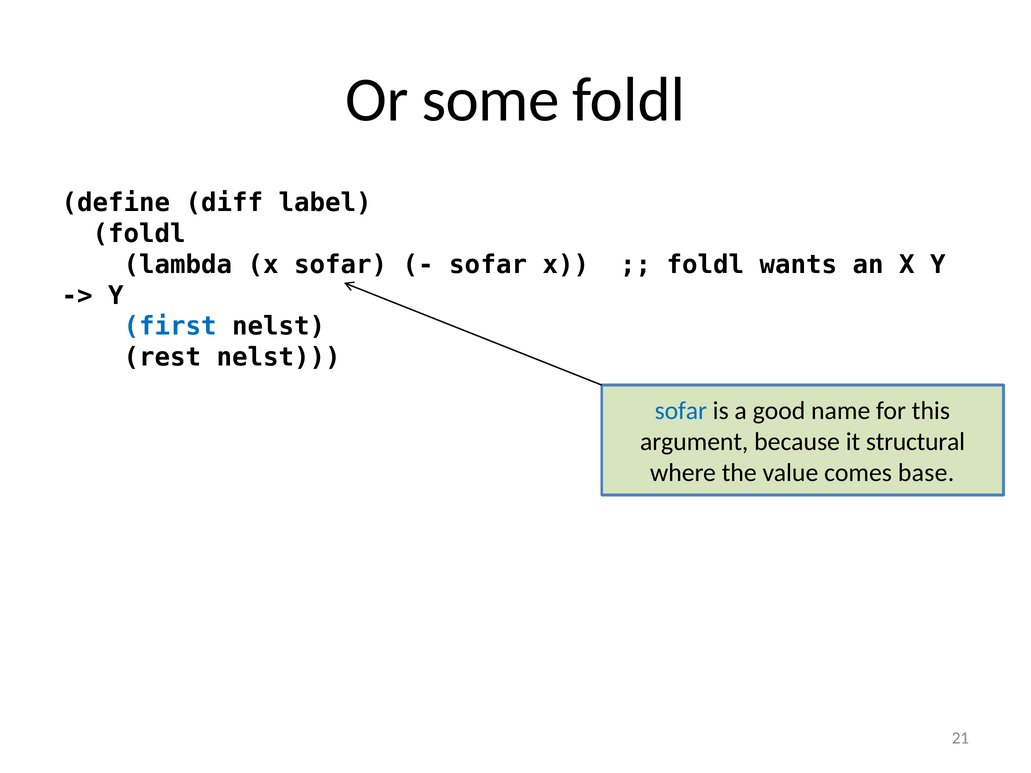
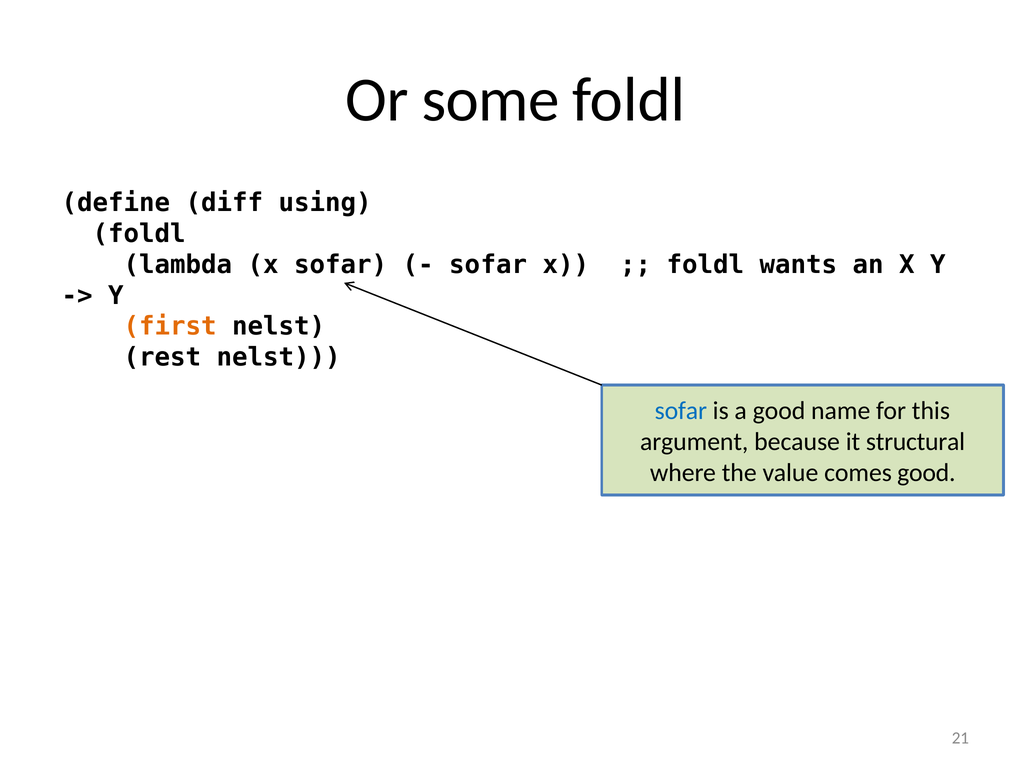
label: label -> using (325, 203)
first colour: blue -> orange (170, 327)
comes base: base -> good (926, 473)
